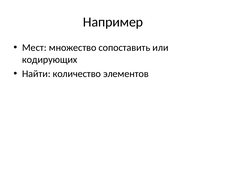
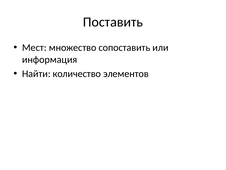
Например: Например -> Поставить (113, 22)
кодирующих: кодирующих -> информация (50, 59)
